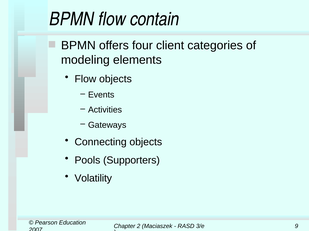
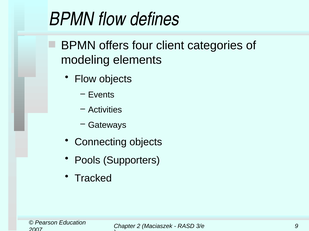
contain: contain -> defines (155, 19)
Volatility: Volatility -> Tracked (93, 179)
